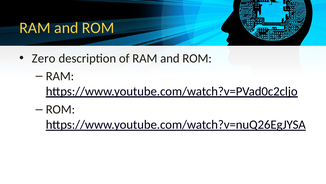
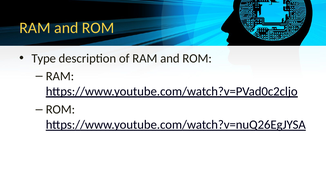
Zero: Zero -> Type (44, 58)
